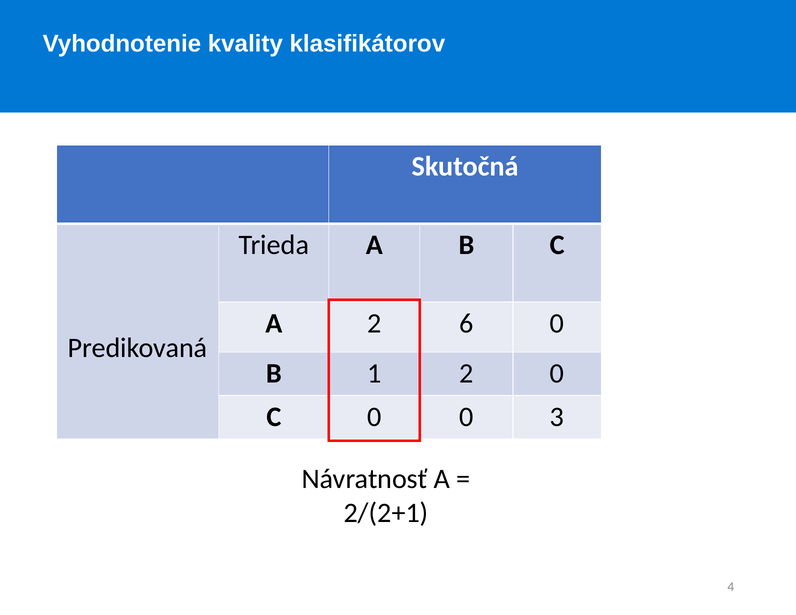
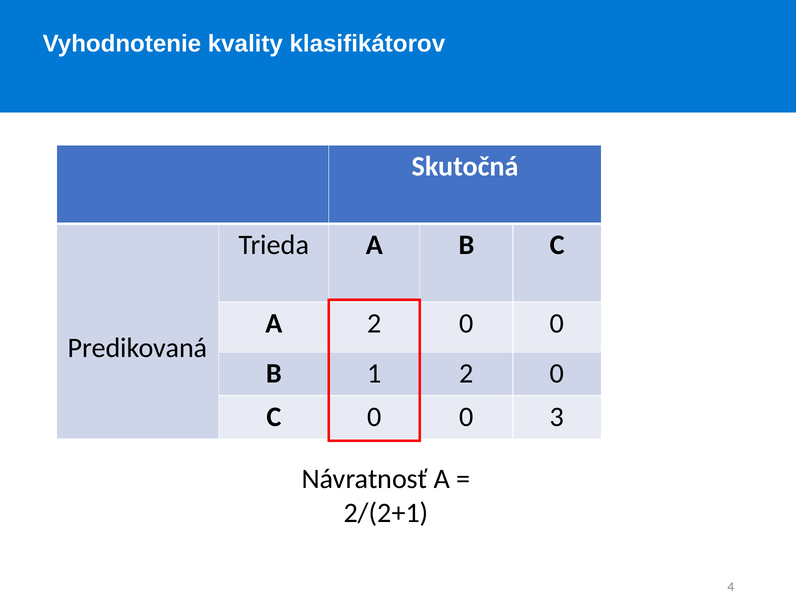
A 2 6: 6 -> 0 (466, 323)
